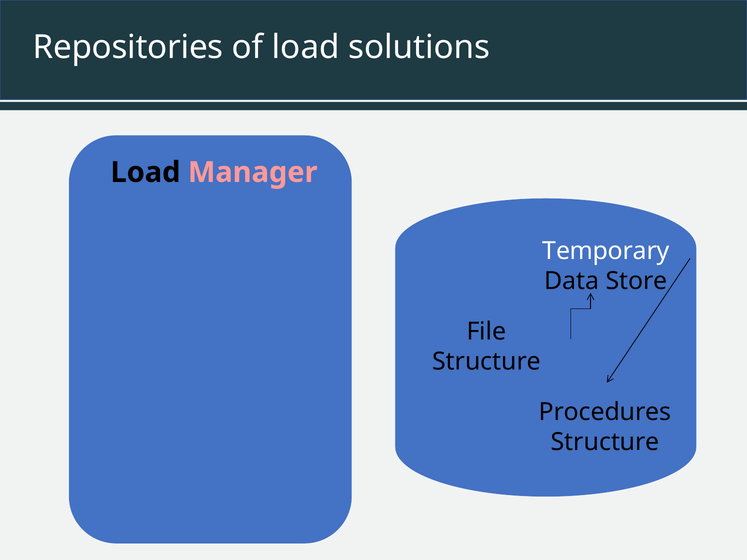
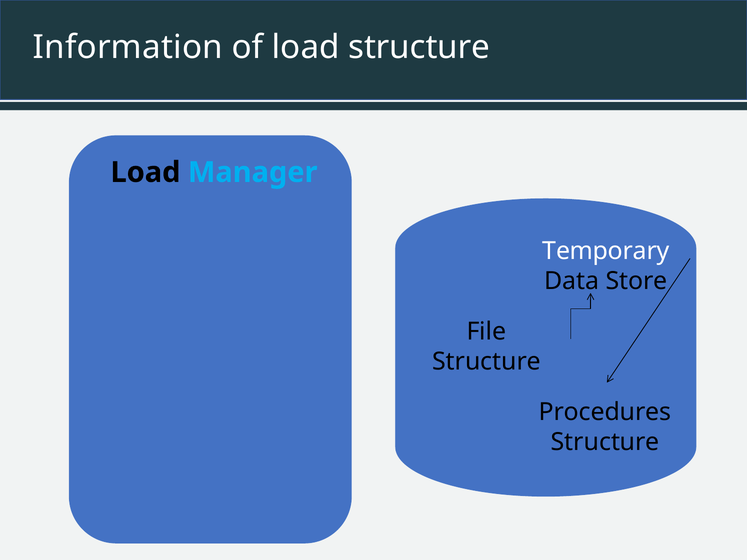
Repositories: Repositories -> Information (128, 47)
load solutions: solutions -> structure (419, 47)
Manager colour: pink -> light blue (253, 172)
